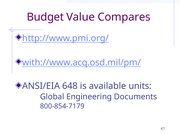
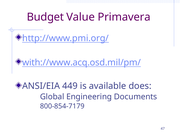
Compares: Compares -> Primavera (124, 17)
648: 648 -> 449 (70, 86)
units: units -> does (140, 86)
